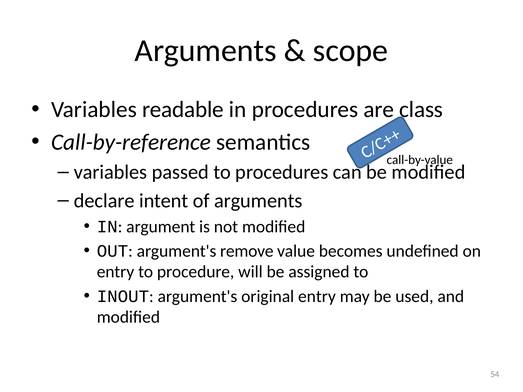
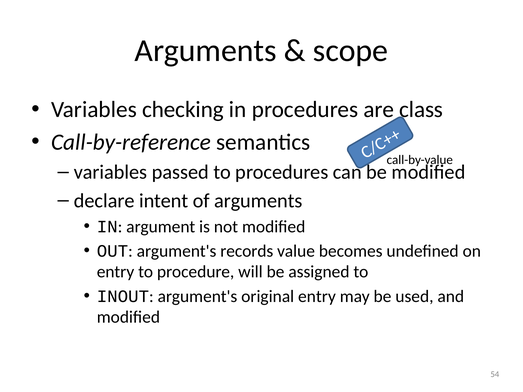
readable: readable -> checking (183, 110)
remove: remove -> records (247, 251)
